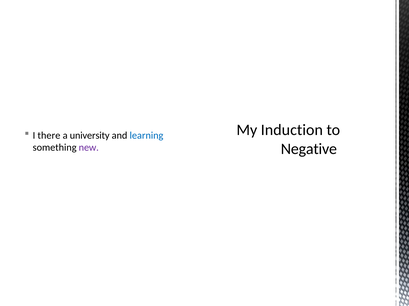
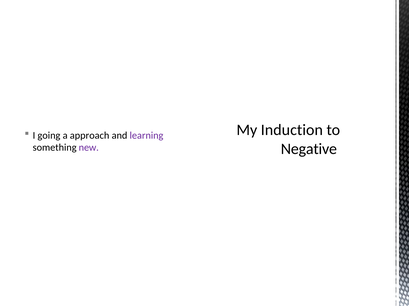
there: there -> going (49, 136)
university: university -> approach (90, 136)
learning colour: blue -> purple (147, 136)
